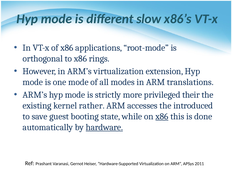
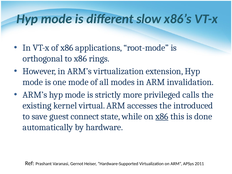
translations: translations -> invalidation (190, 82)
their: their -> calls (191, 95)
rather: rather -> virtual (92, 106)
booting: booting -> connect (85, 116)
hardware underline: present -> none (104, 127)
